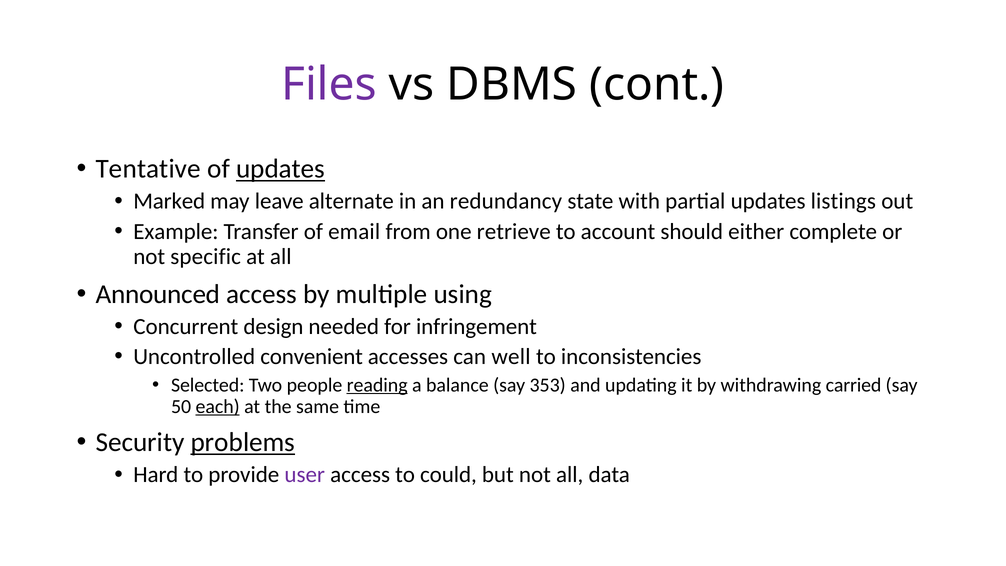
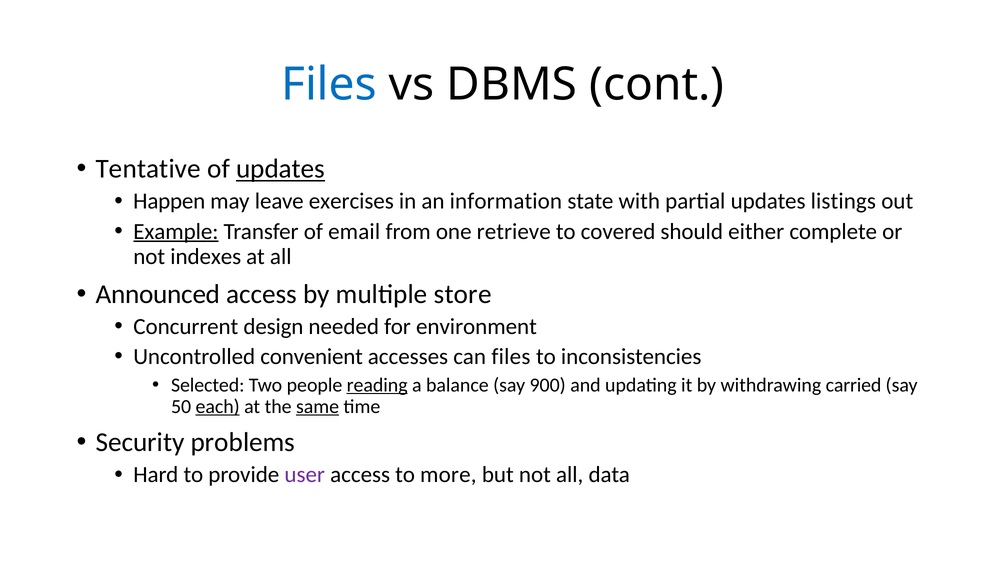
Files colour: purple -> blue (329, 85)
Marked: Marked -> Happen (169, 201)
alternate: alternate -> exercises (351, 201)
redundancy: redundancy -> information (506, 201)
Example underline: none -> present (176, 231)
account: account -> covered (618, 231)
specific: specific -> indexes (206, 256)
using: using -> store (463, 294)
infringement: infringement -> environment (476, 326)
can well: well -> files (511, 356)
353: 353 -> 900 (548, 385)
same underline: none -> present (318, 406)
problems underline: present -> none (243, 442)
could: could -> more (448, 475)
